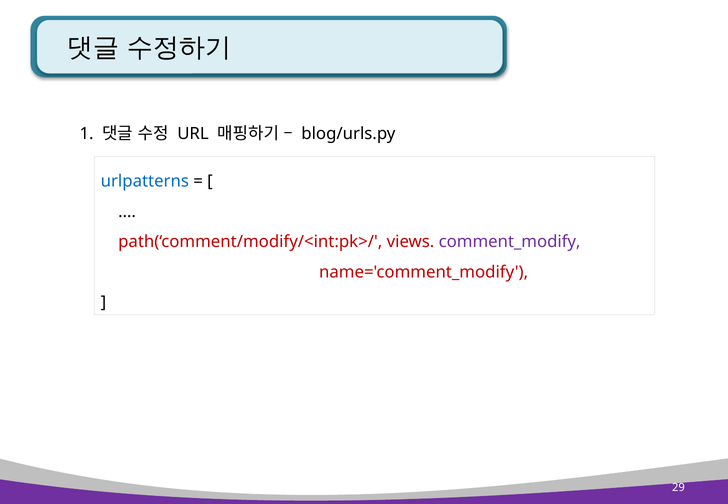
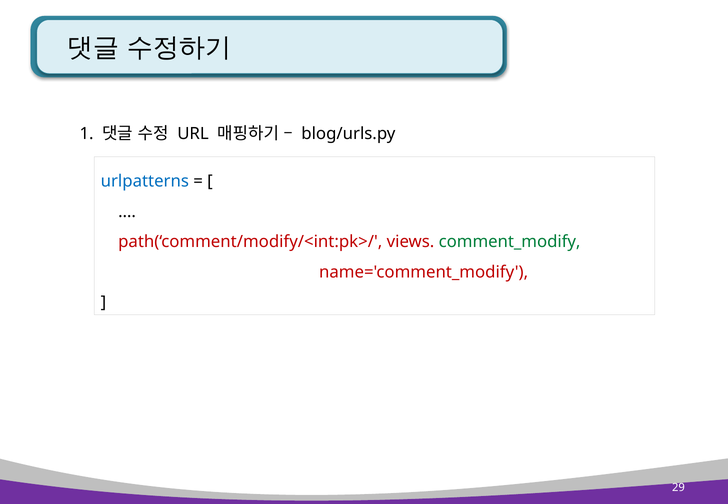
comment_modify colour: purple -> green (510, 242)
